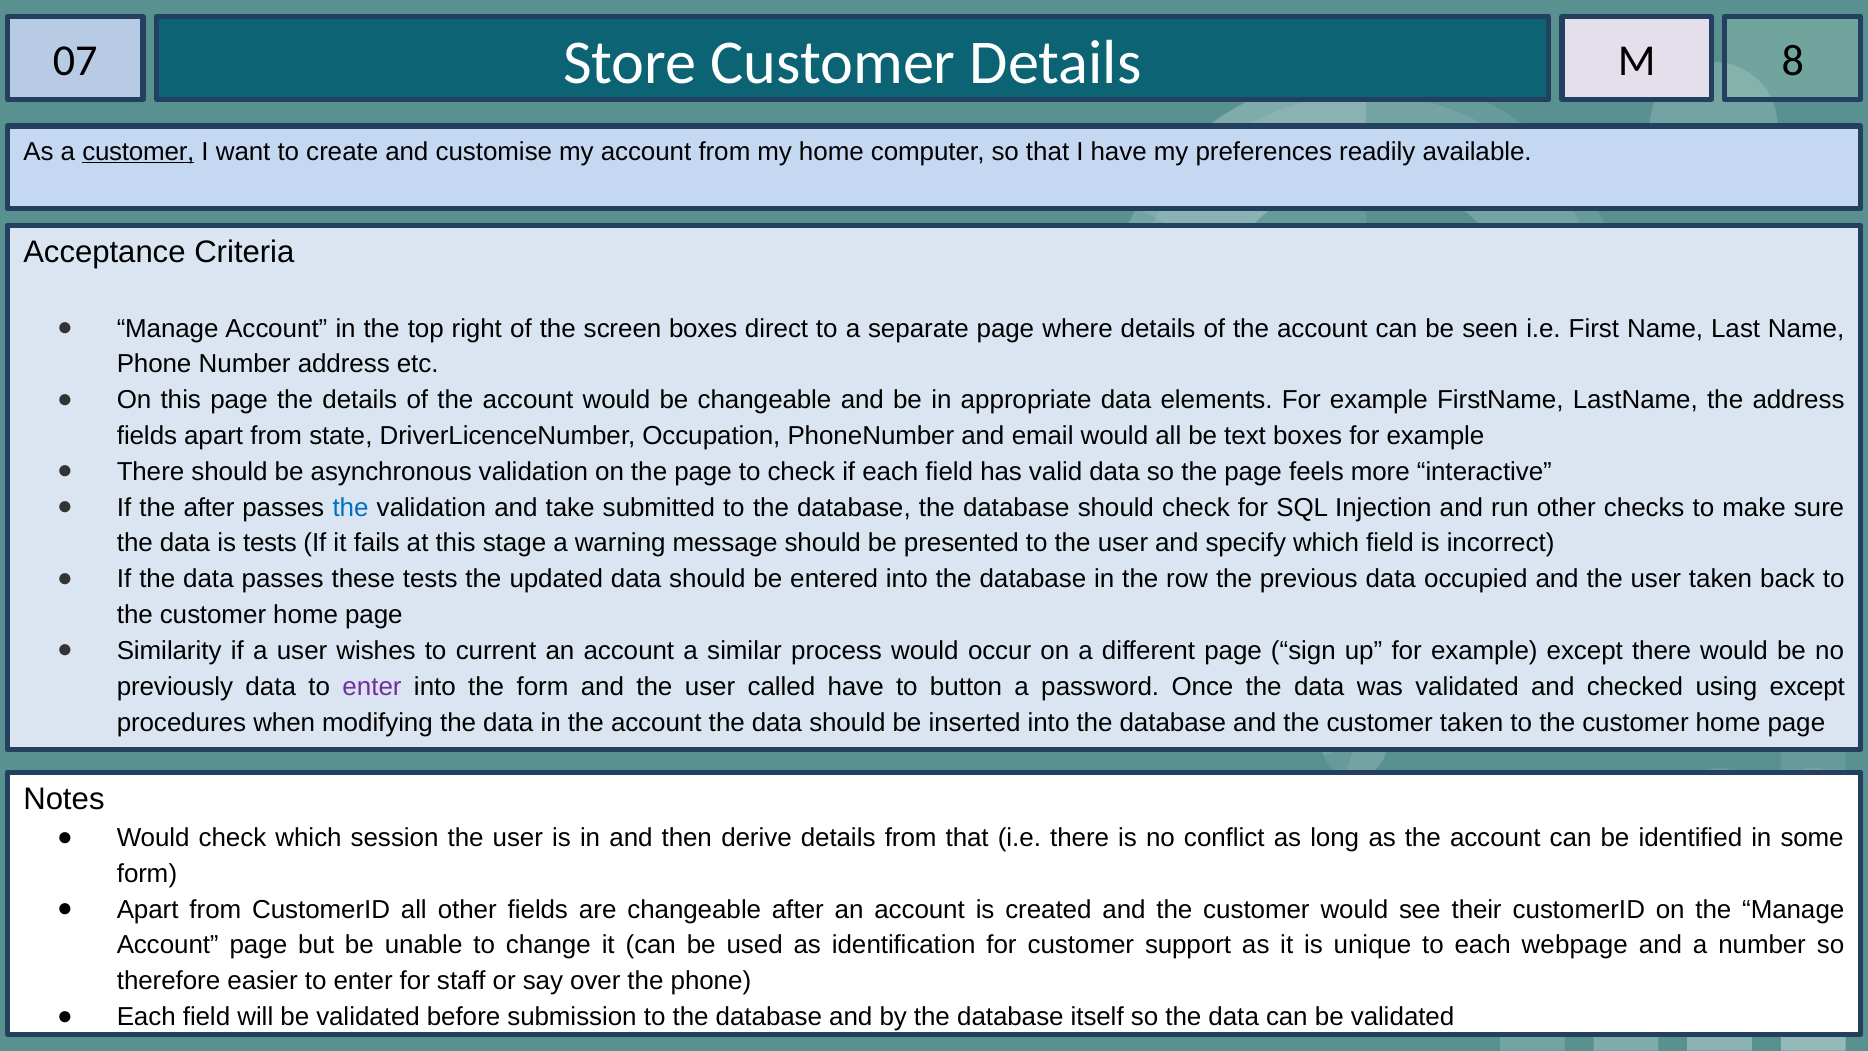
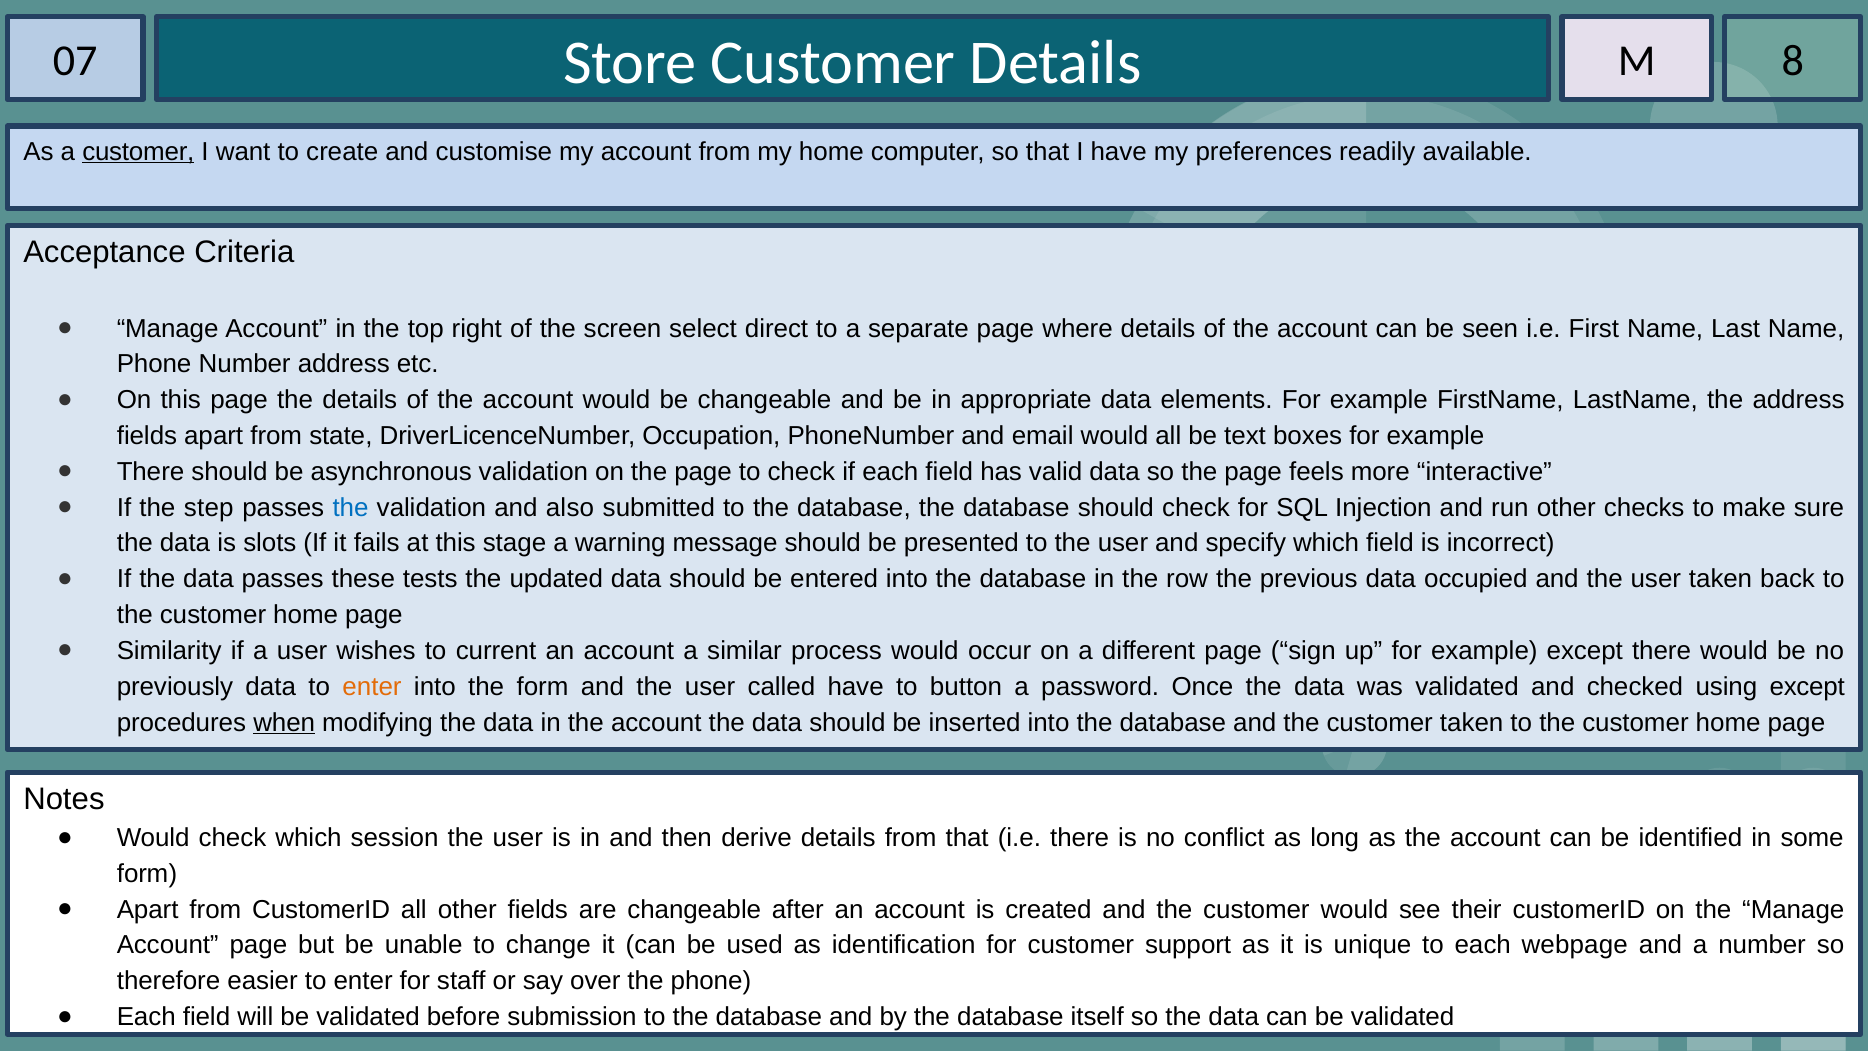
screen boxes: boxes -> select (703, 328)
the after: after -> step (209, 507)
take: take -> also (570, 507)
is tests: tests -> slots (270, 543)
enter colour: purple -> orange (372, 687)
when underline: none -> present (284, 722)
